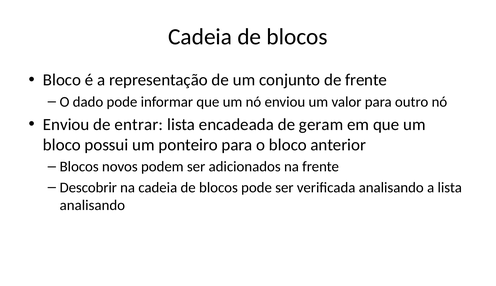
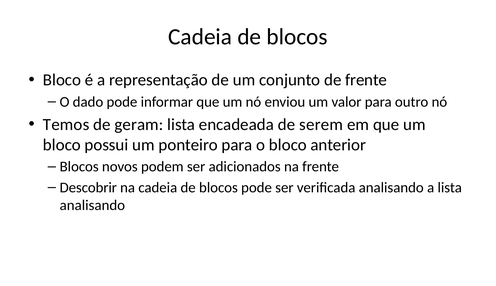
Enviou: Enviou -> Temos (66, 125)
entrar: entrar -> geram (139, 125)
geram: geram -> serem (321, 125)
